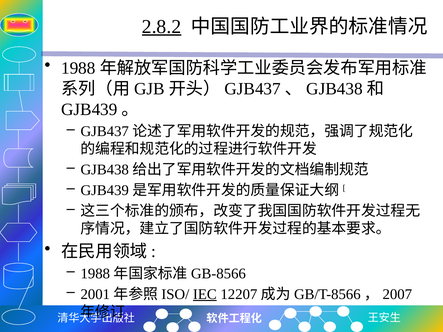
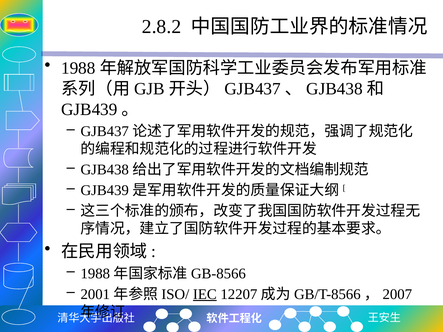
2.8.2 underline: present -> none (162, 27)
